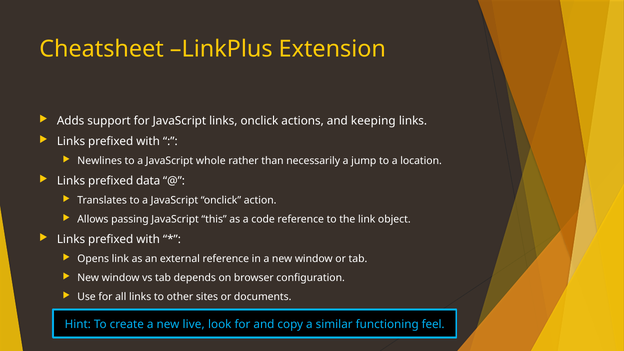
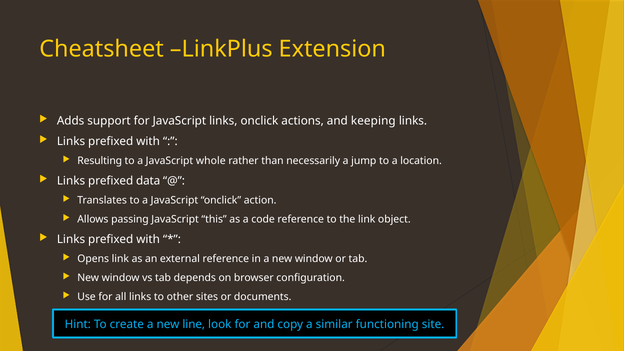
Newlines: Newlines -> Resulting (100, 161)
live: live -> line (194, 324)
feel: feel -> site (433, 324)
